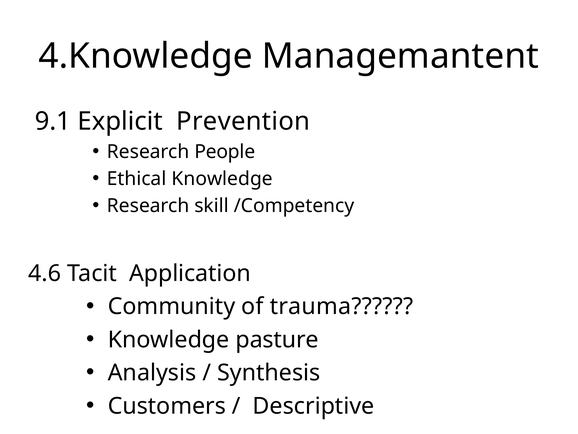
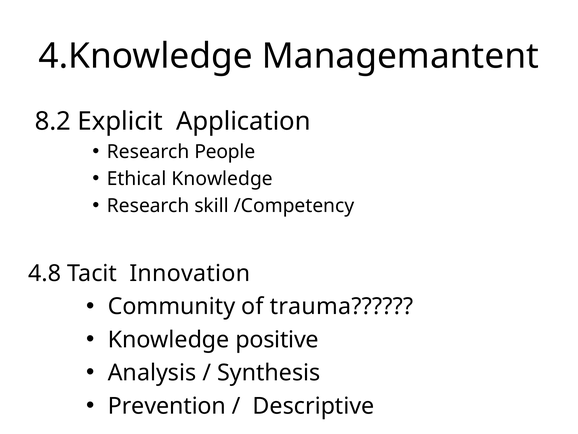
9.1: 9.1 -> 8.2 (53, 121)
Prevention: Prevention -> Application (243, 121)
4.6: 4.6 -> 4.8 (45, 273)
Application: Application -> Innovation (190, 273)
pasture: pasture -> positive (277, 339)
Customers: Customers -> Prevention (167, 406)
